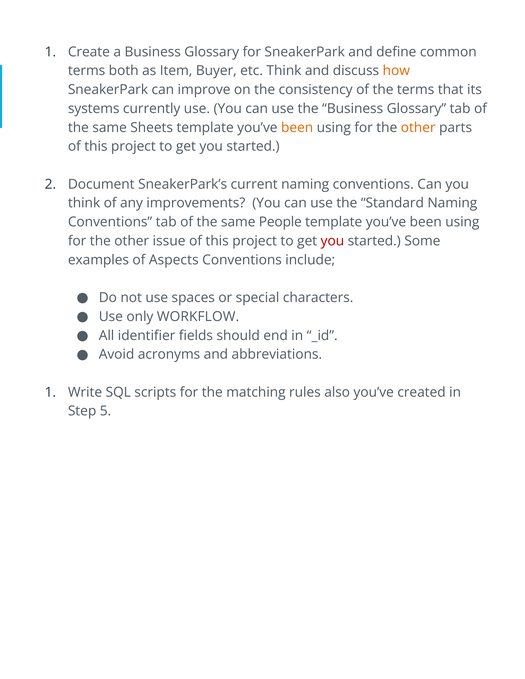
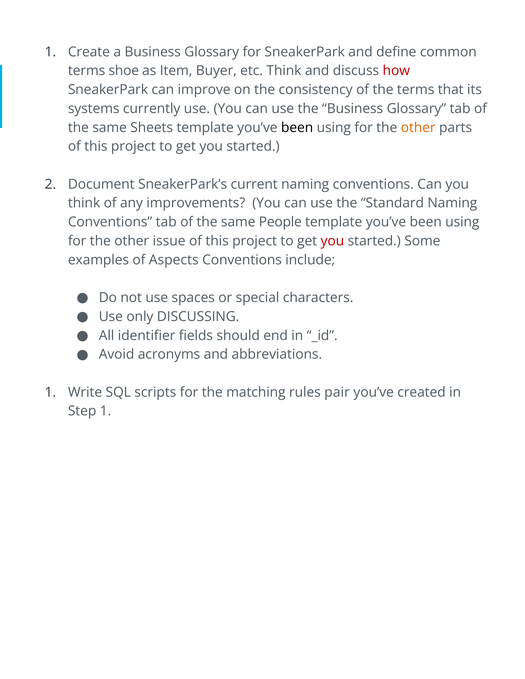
both: both -> shoe (124, 71)
how colour: orange -> red (396, 71)
been colour: orange -> black (297, 128)
WORKFLOW: WORKFLOW -> DISCUSSING (198, 317)
also: also -> pair (337, 392)
Step 5: 5 -> 1 (105, 411)
